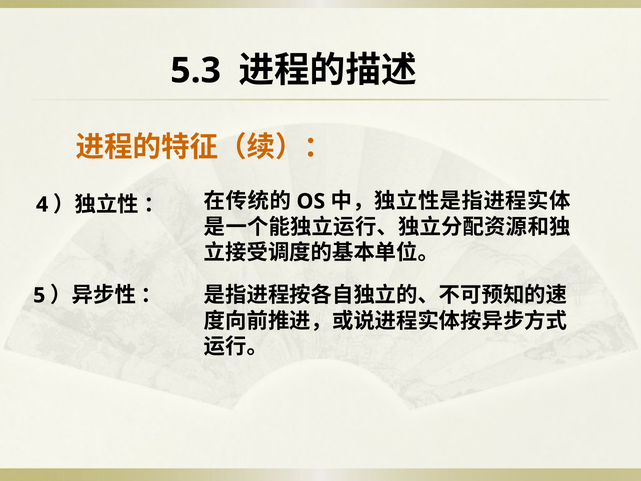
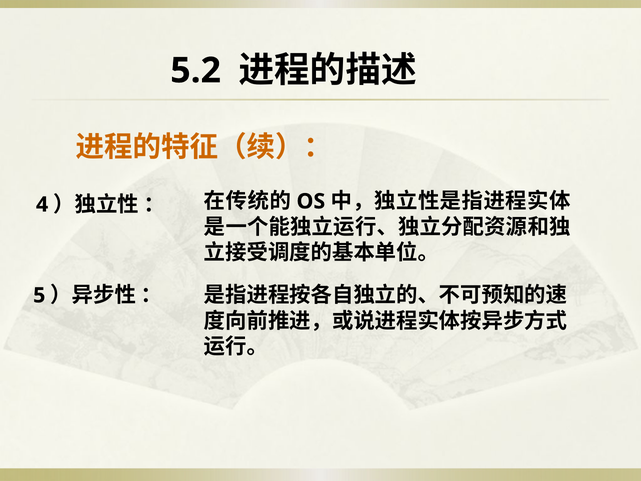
5.3: 5.3 -> 5.2 (196, 71)
